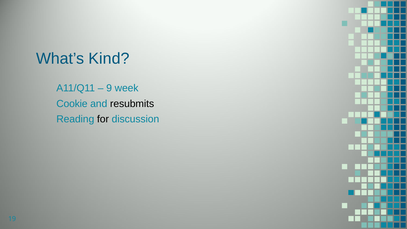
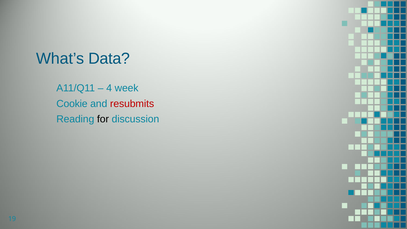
Kind: Kind -> Data (109, 59)
9: 9 -> 4 (109, 88)
resubmits colour: black -> red (132, 104)
